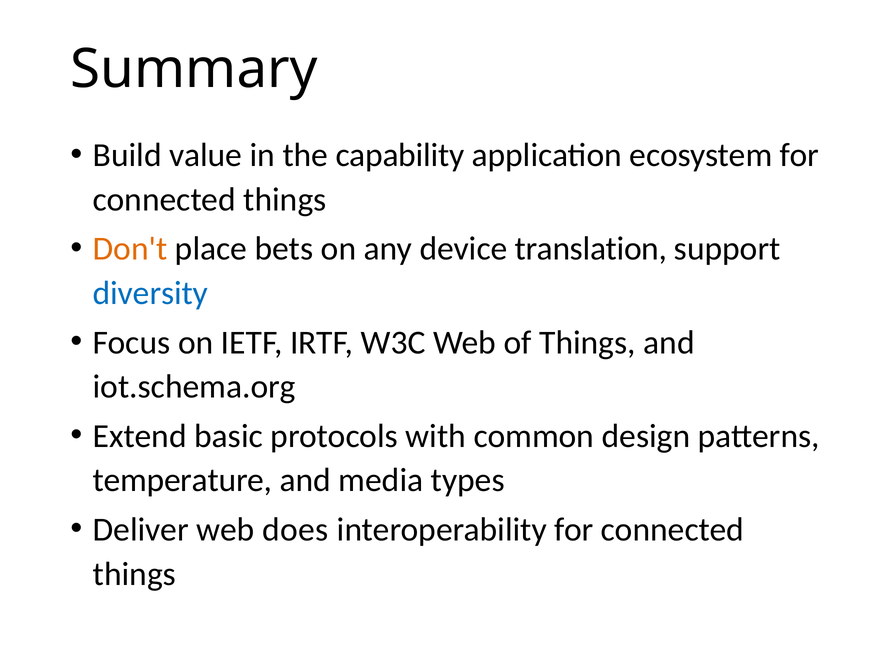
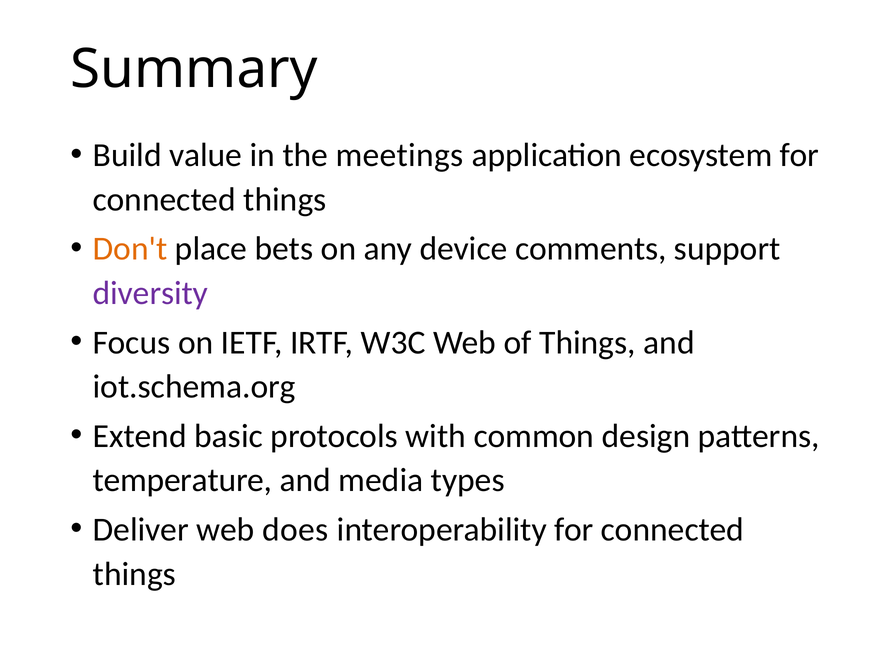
capability: capability -> meetings (400, 155)
translation: translation -> comments (591, 249)
diversity colour: blue -> purple (150, 293)
